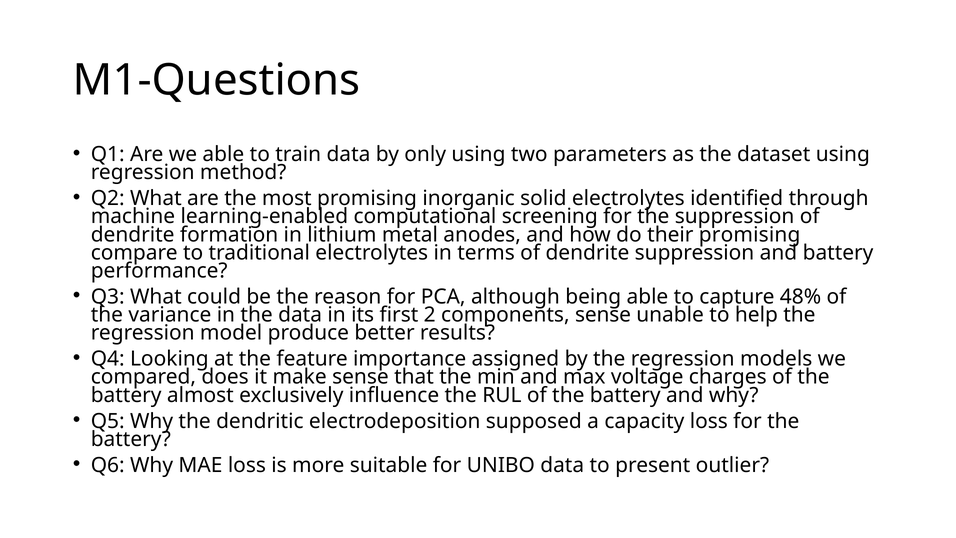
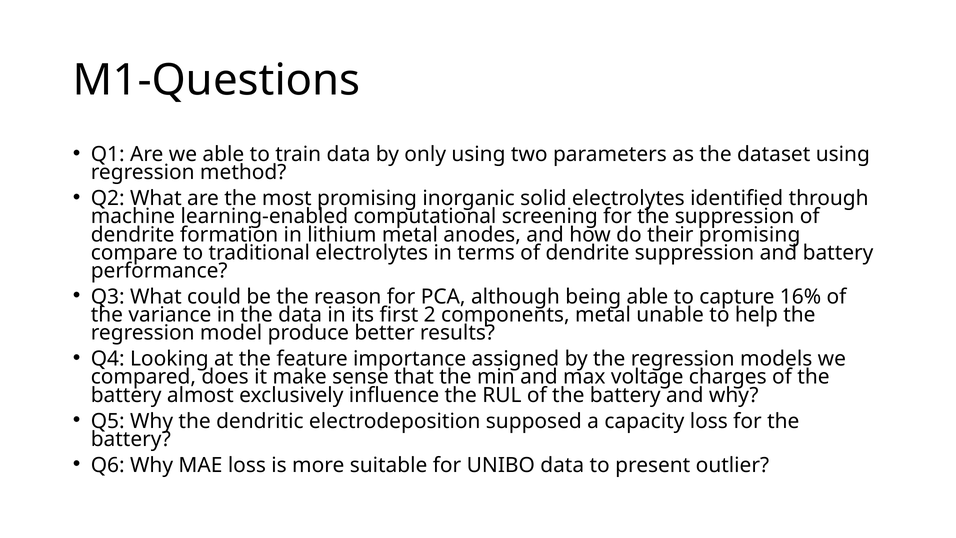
48%: 48% -> 16% (800, 297)
components sense: sense -> metal (603, 315)
